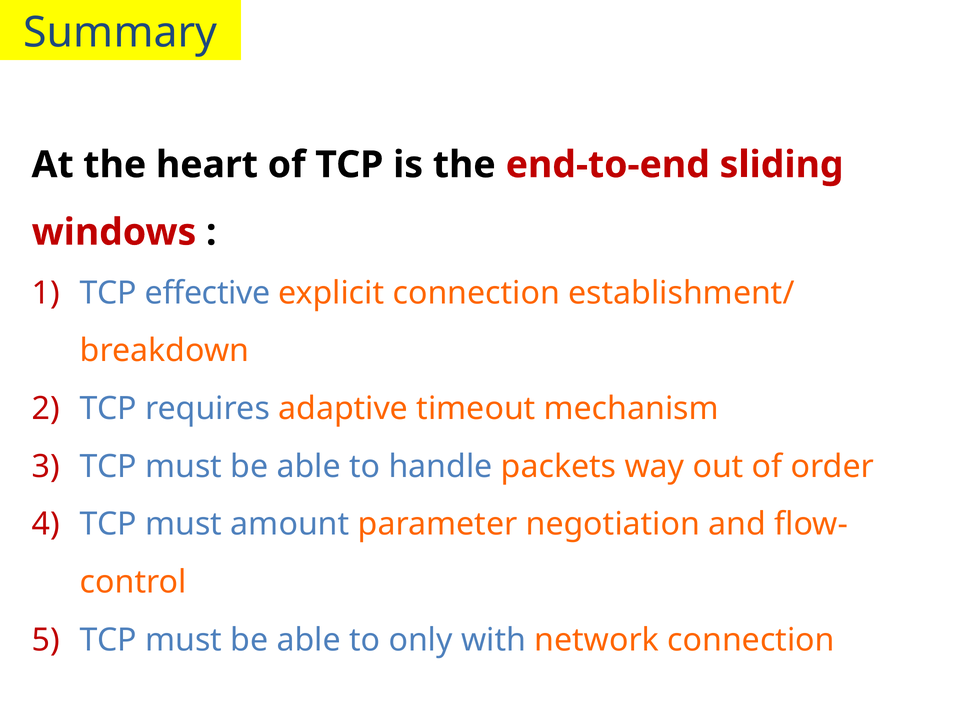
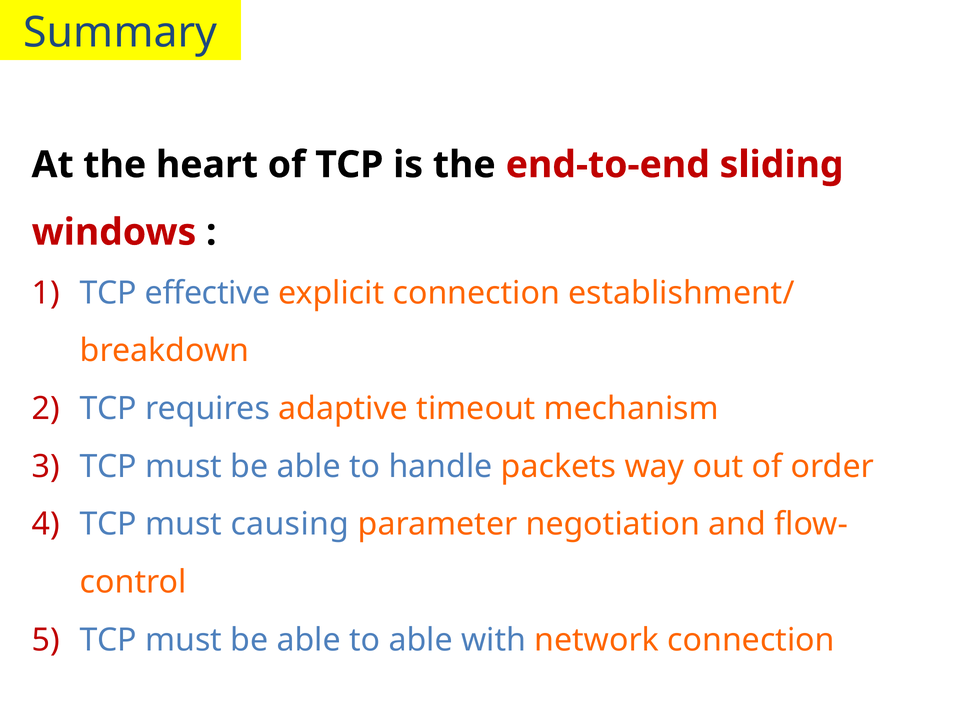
amount: amount -> causing (290, 524)
to only: only -> able (421, 640)
